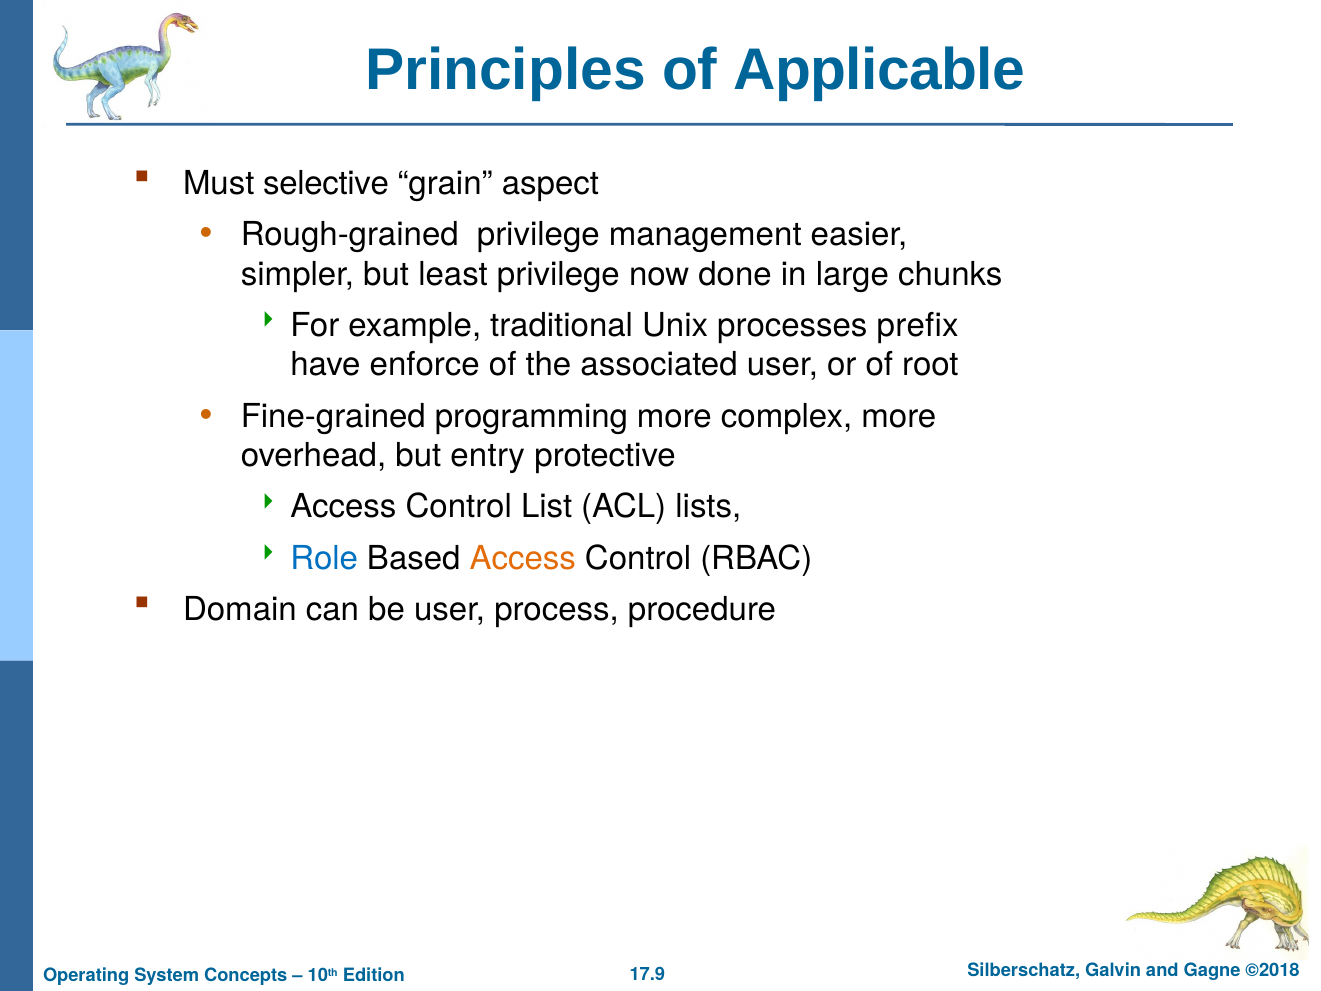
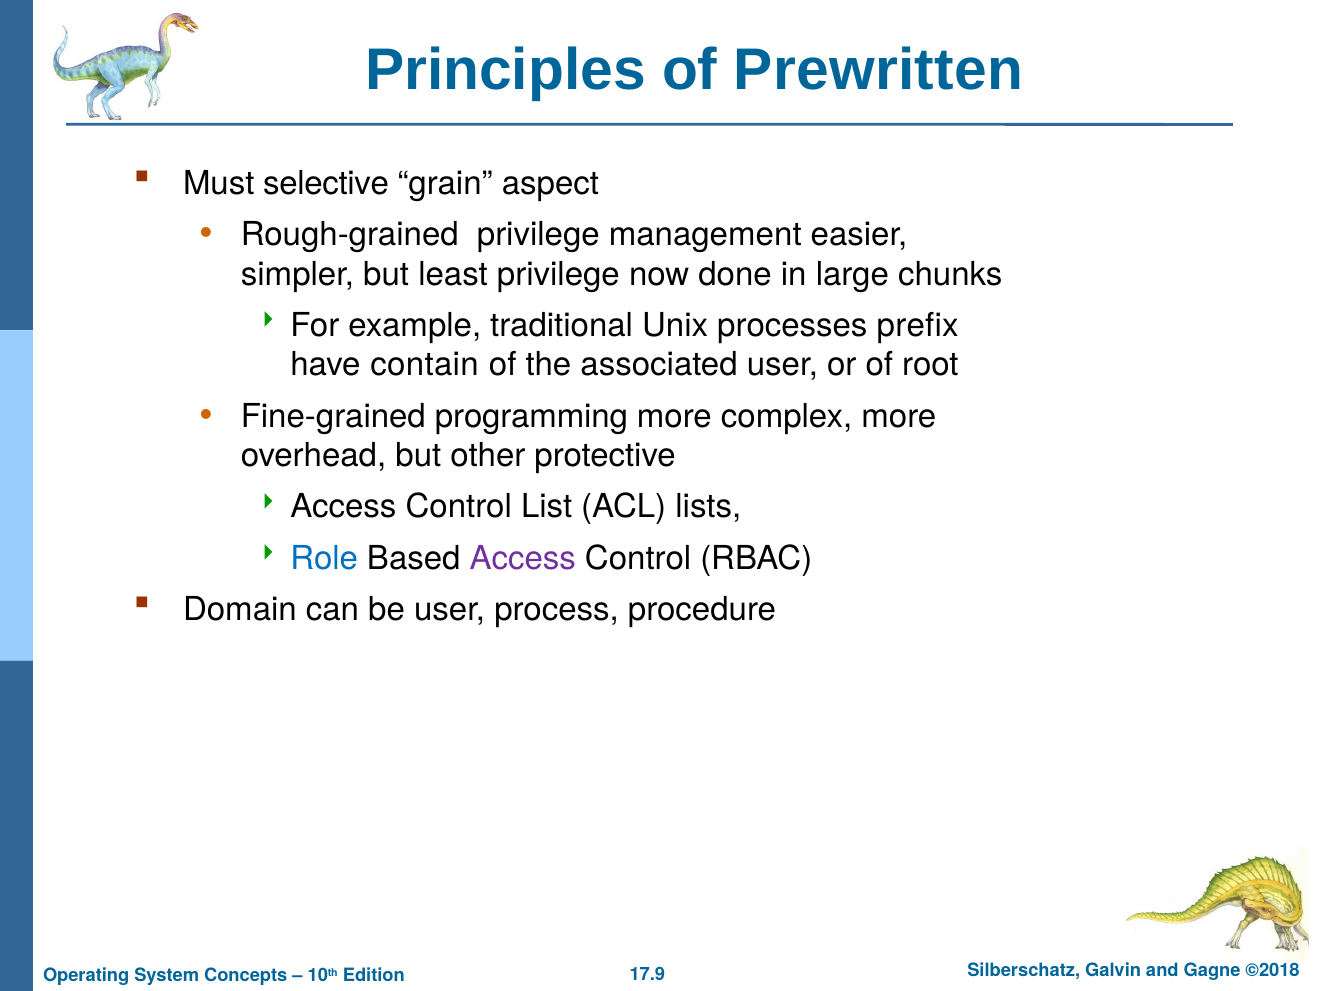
Applicable: Applicable -> Prewritten (879, 70)
enforce: enforce -> contain (425, 365)
entry: entry -> other (488, 456)
Access colour: orange -> purple (523, 558)
